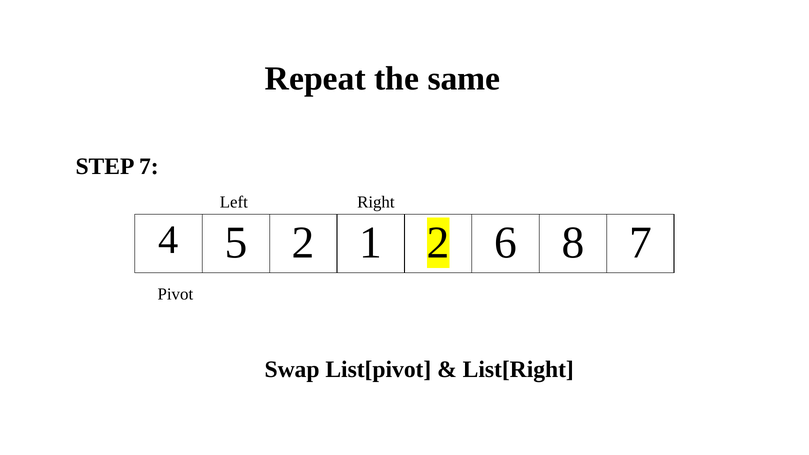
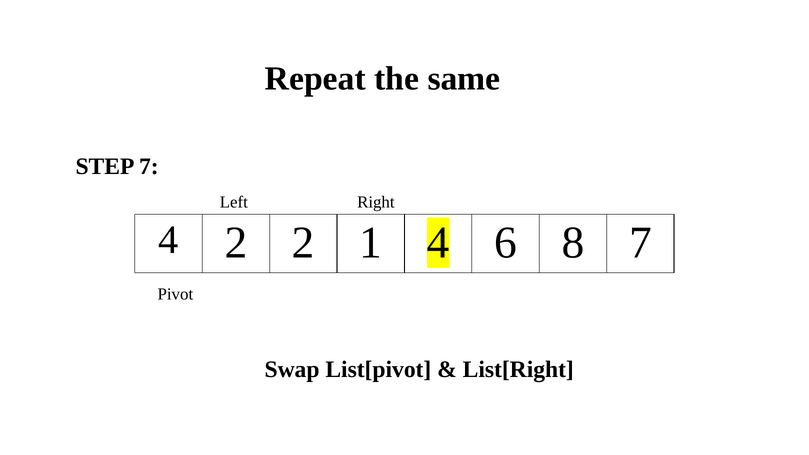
4 5: 5 -> 2 (236, 243)
1 2: 2 -> 4 (438, 243)
